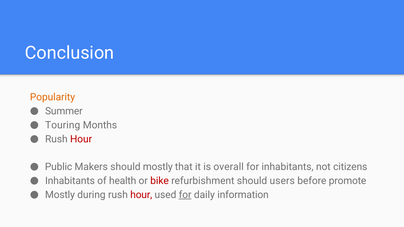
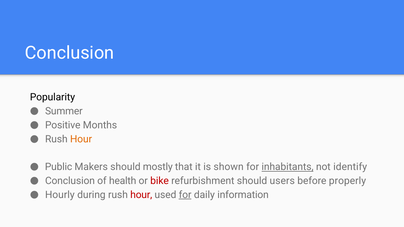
Popularity colour: orange -> black (52, 97)
Touring: Touring -> Positive (63, 125)
Hour colour: red -> orange (81, 139)
overall: overall -> shown (229, 167)
inhabitants underline: none -> present (288, 167)
citizens: citizens -> identify (350, 167)
Inhabitants: Inhabitants -> Conclusion (70, 181)
promote: promote -> properly (347, 181)
Mostly: Mostly -> Hourly (60, 195)
